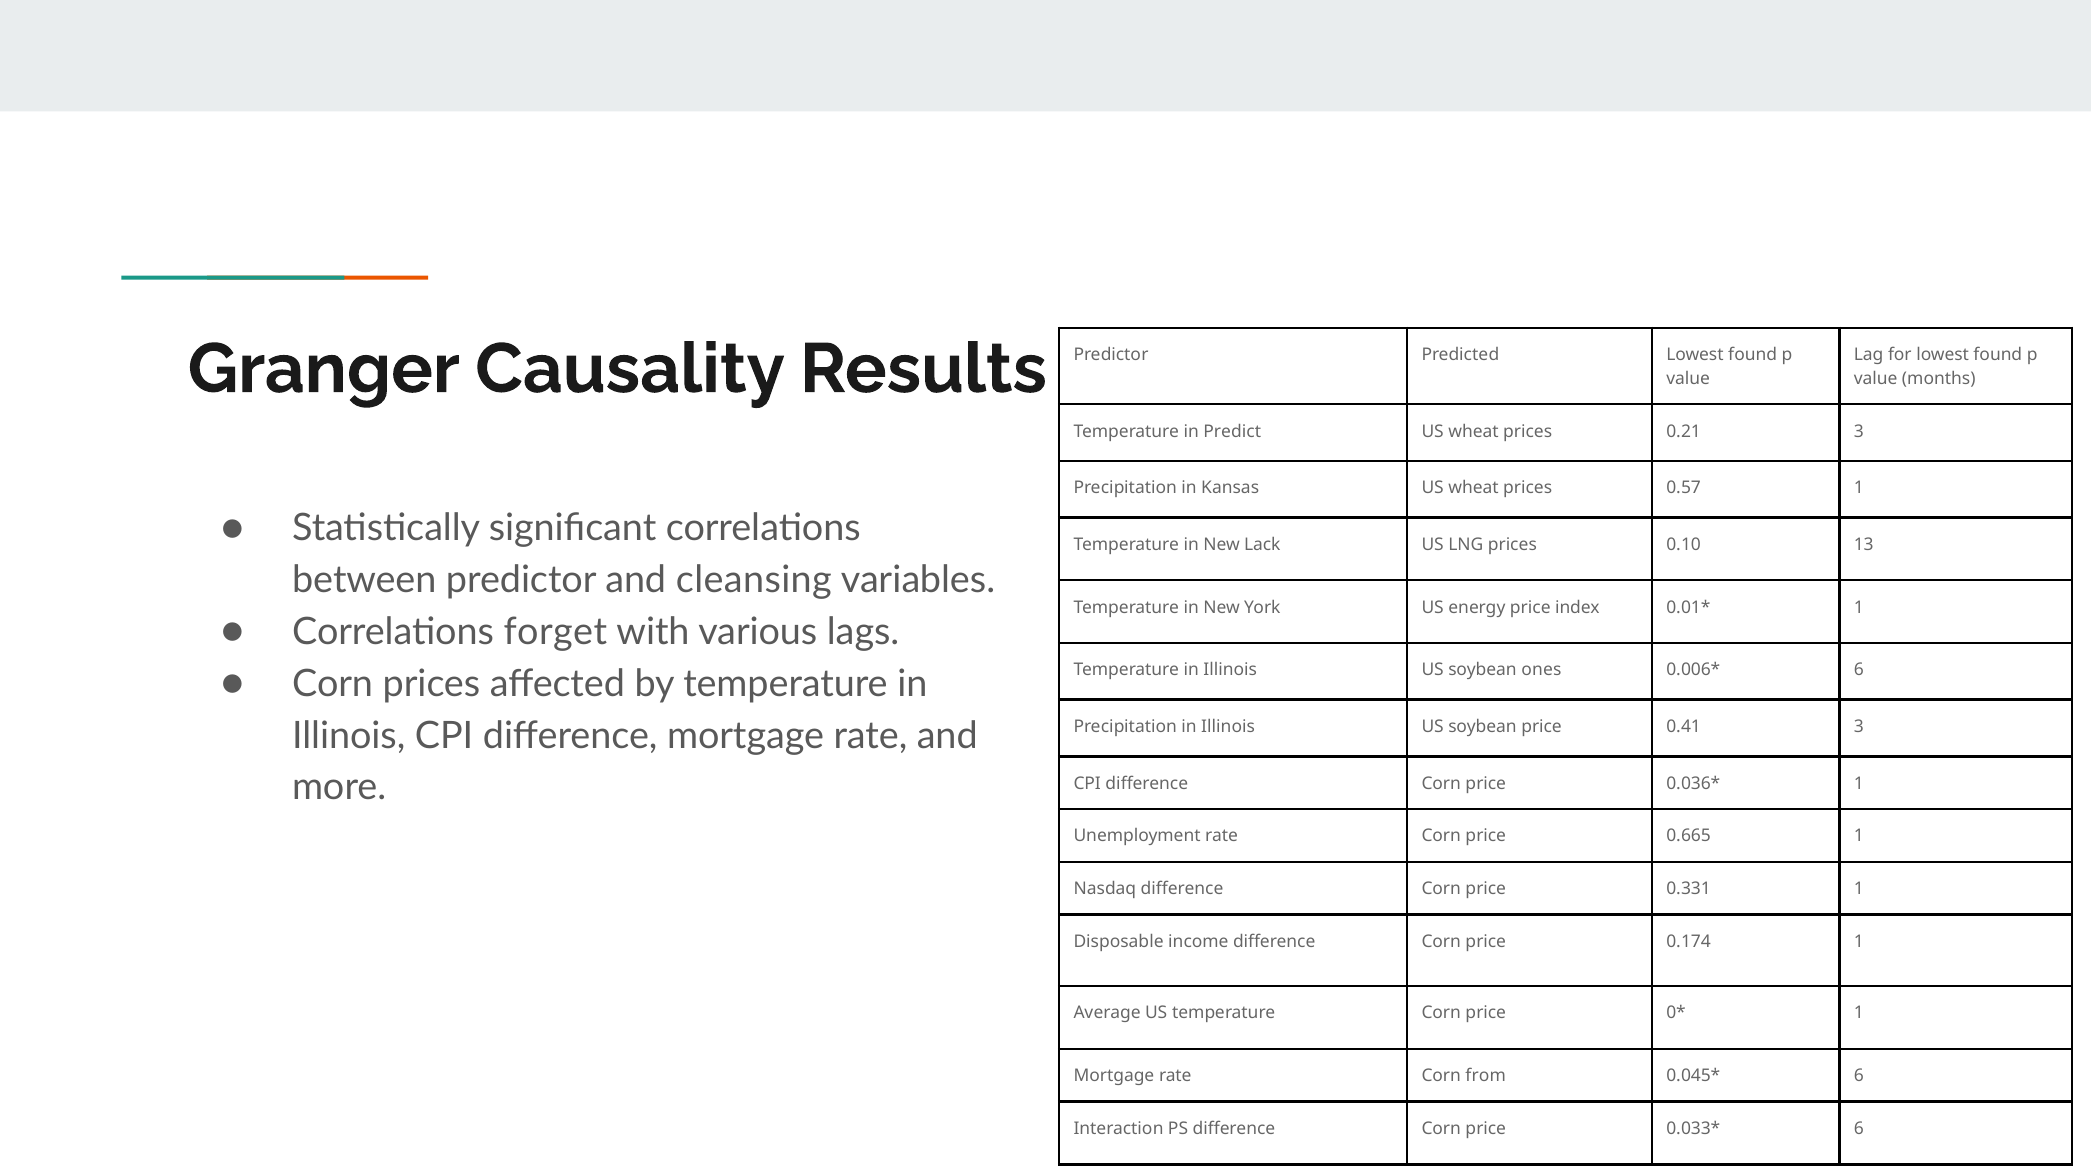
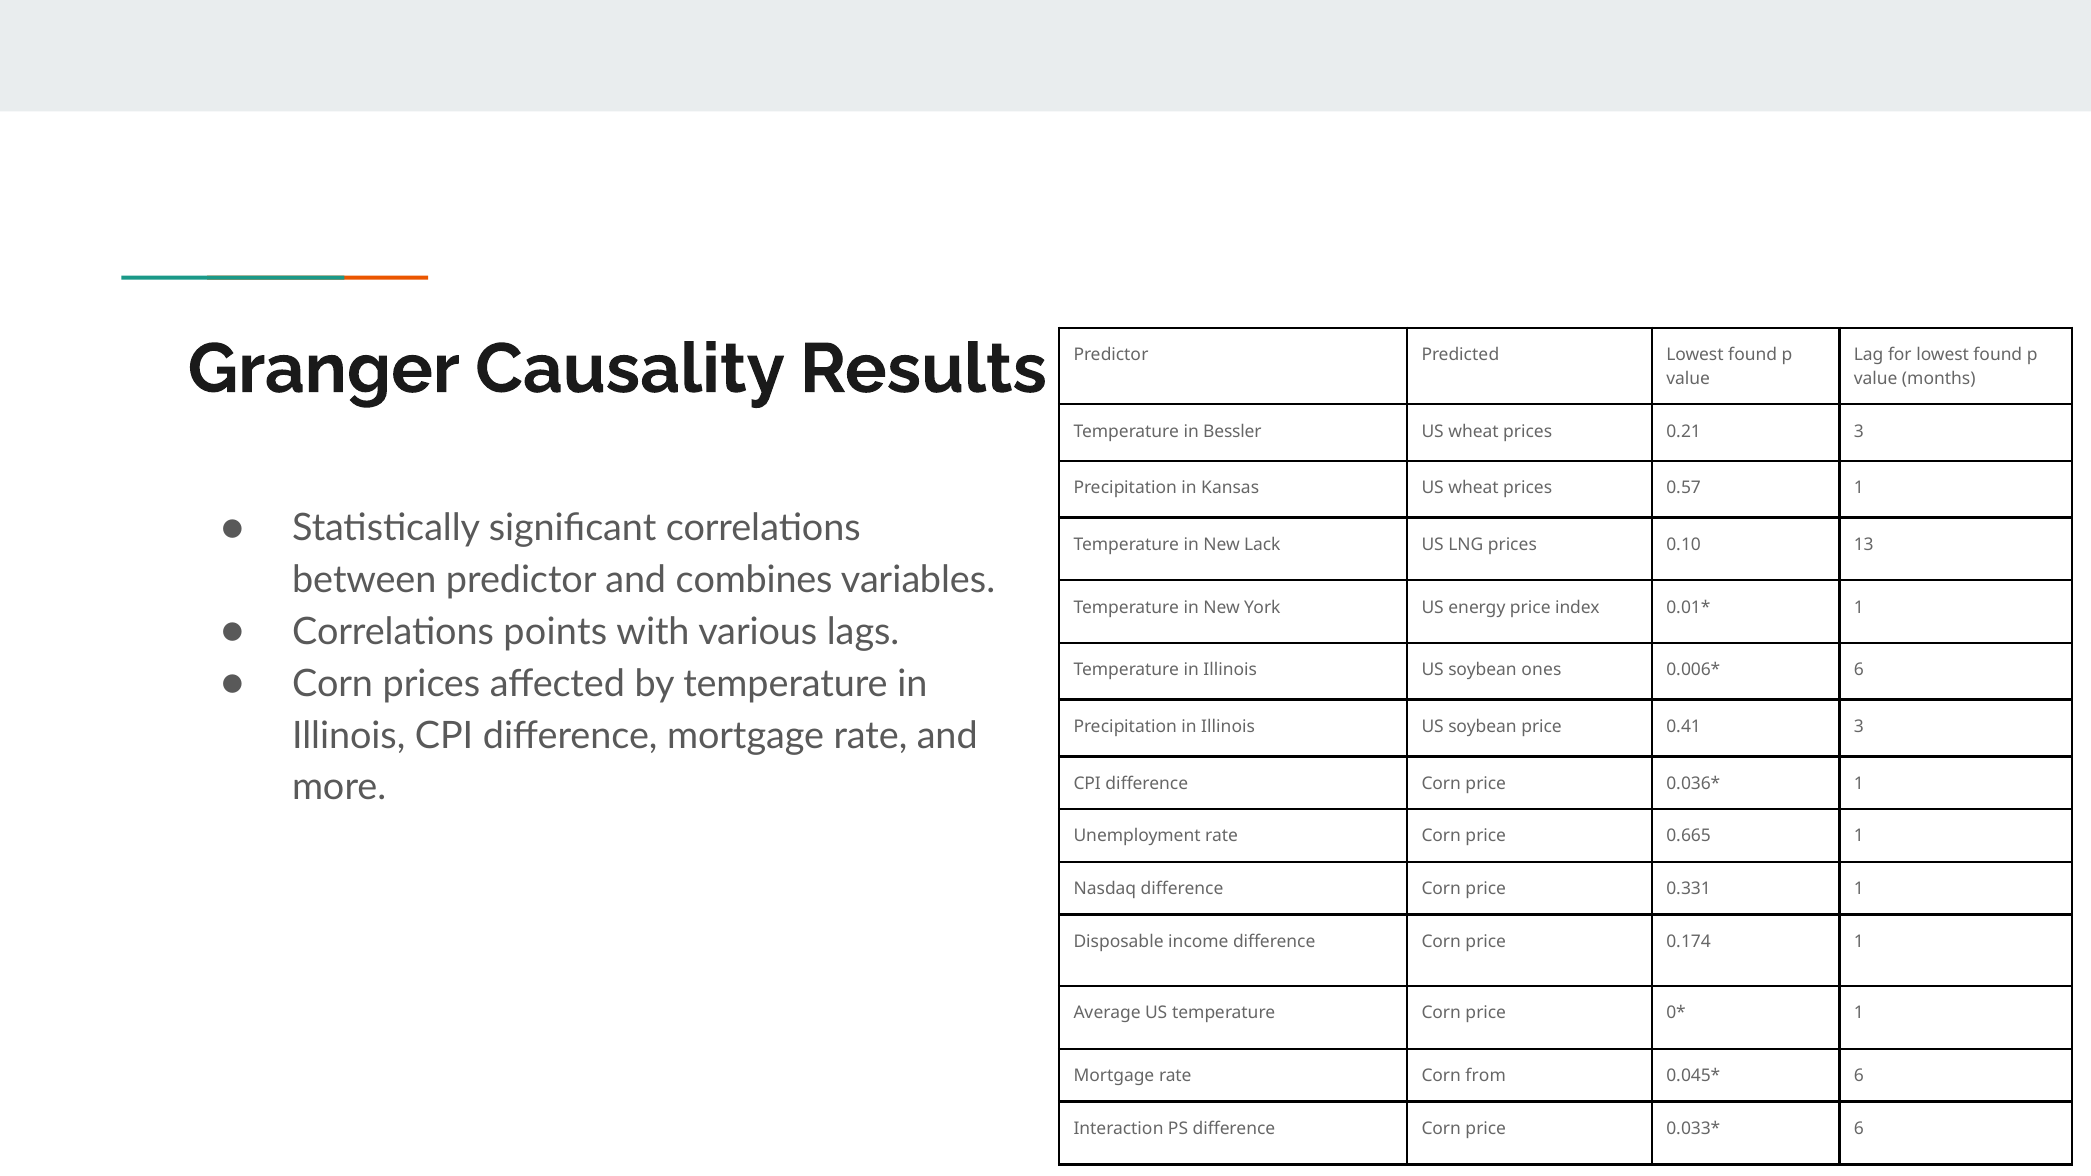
Predict: Predict -> Bessler (1232, 431)
cleansing: cleansing -> combines (754, 580)
forget: forget -> points (555, 632)
